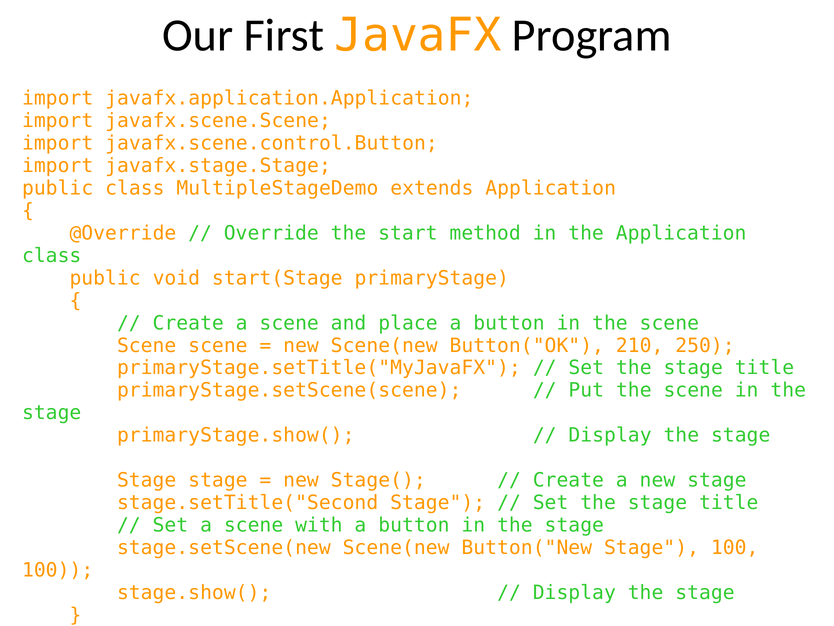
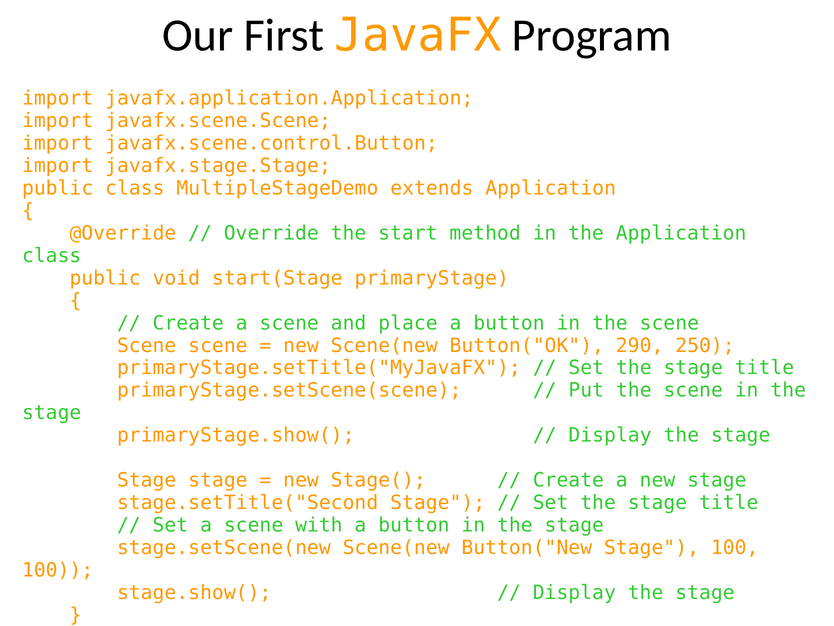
210: 210 -> 290 (640, 345)
